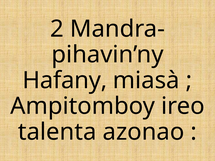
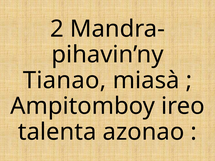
Hafany: Hafany -> Tianao (65, 80)
